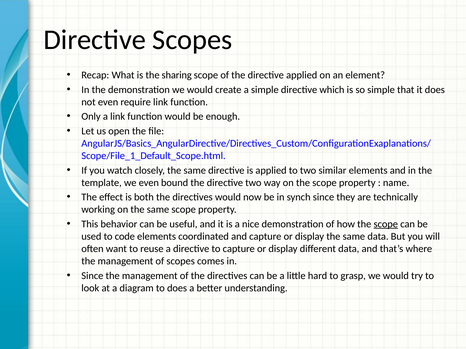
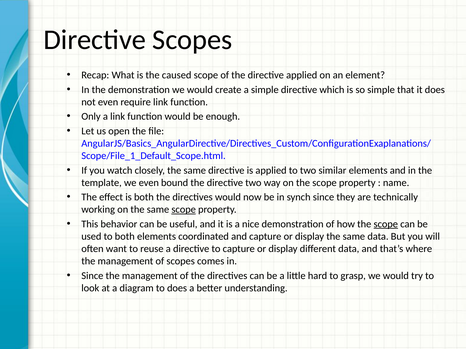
sharing: sharing -> caused (177, 75)
scope underline: none -> present (184, 210)
to code: code -> both (125, 237)
